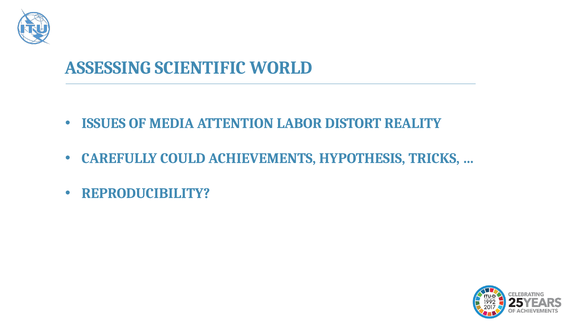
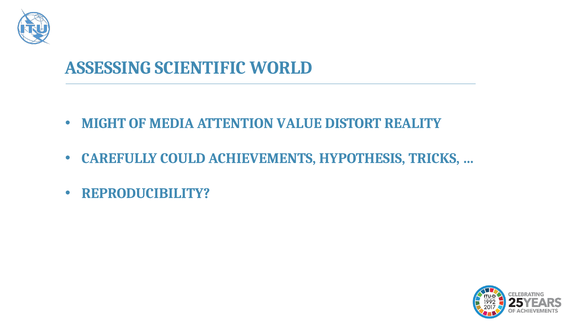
ISSUES: ISSUES -> MIGHT (104, 123)
LABOR: LABOR -> VALUE (299, 123)
